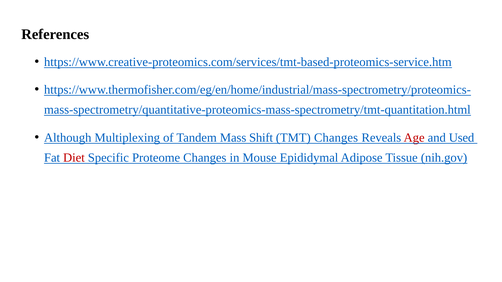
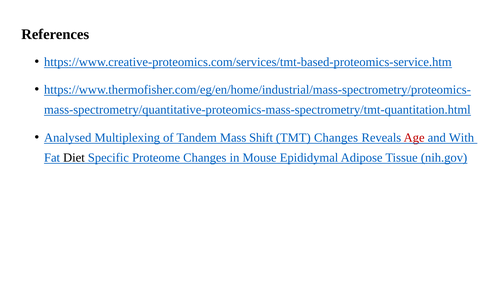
Although: Although -> Analysed (68, 138)
Used: Used -> With (461, 138)
Diet colour: red -> black (74, 158)
